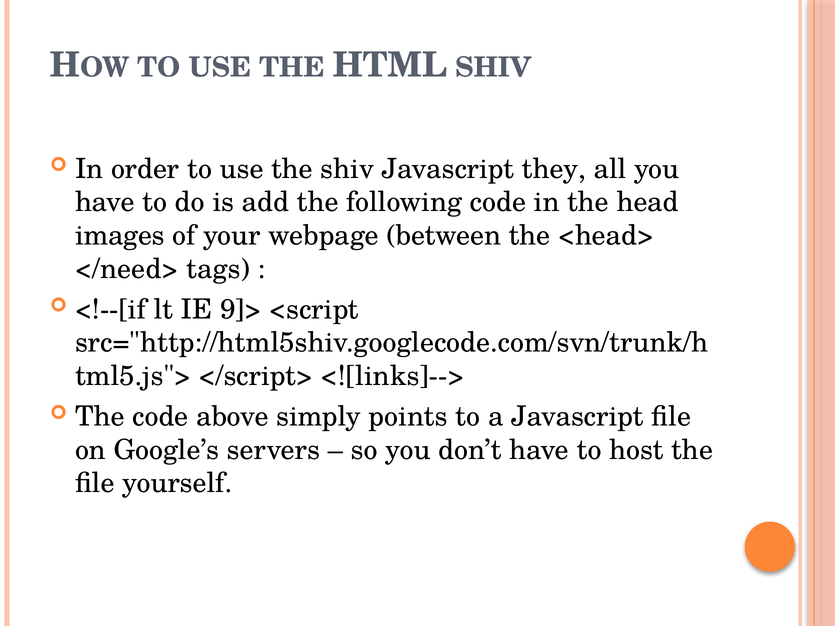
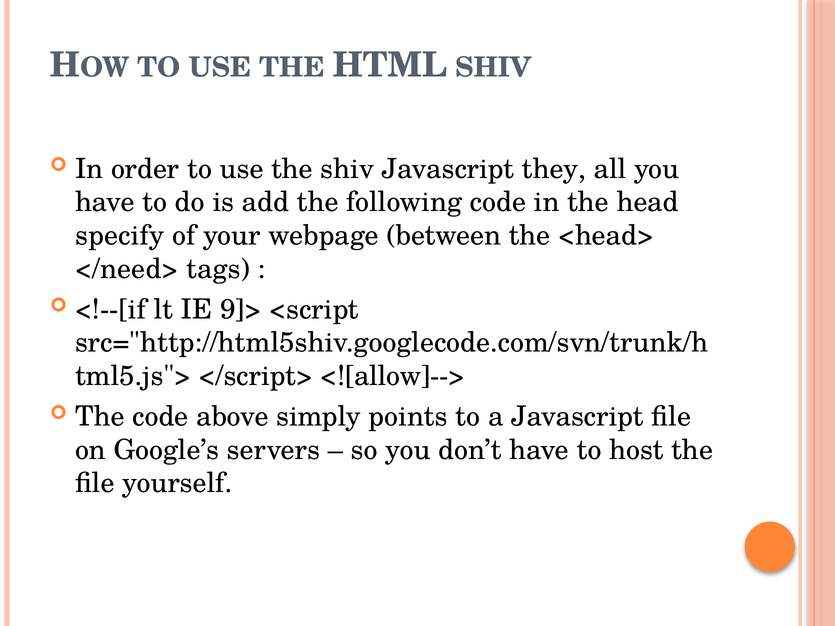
images: images -> specify (120, 236)
<![links]-->: <![links]--> -> <![allow]--> (393, 376)
